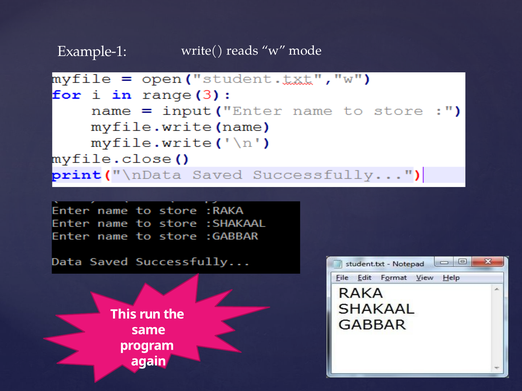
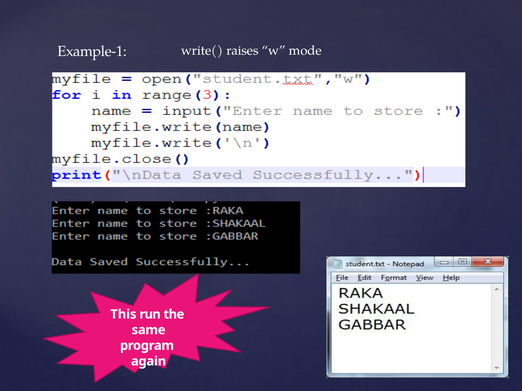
reads: reads -> raises (242, 50)
